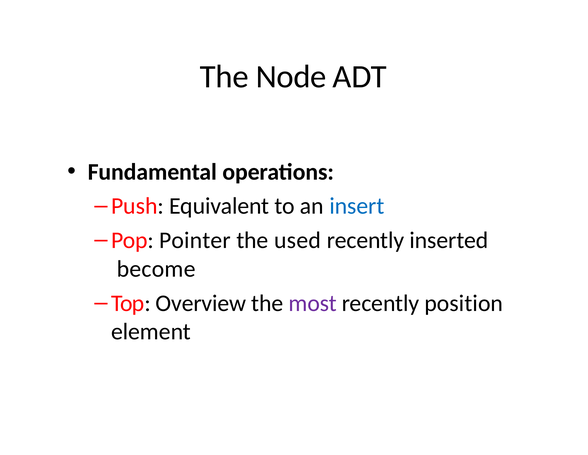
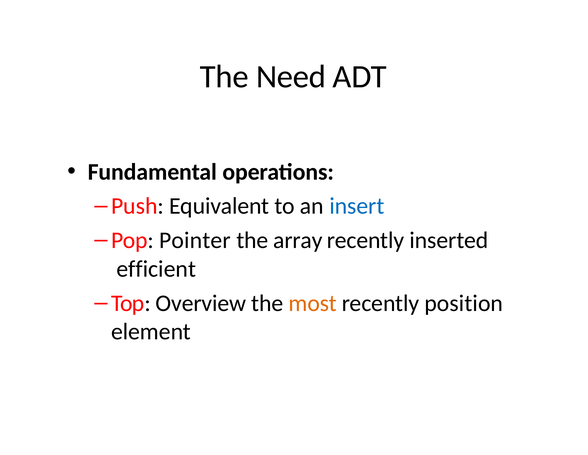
Node: Node -> Need (291, 77)
used: used -> array (298, 240)
become: become -> efficient (156, 269)
most colour: purple -> orange (313, 303)
